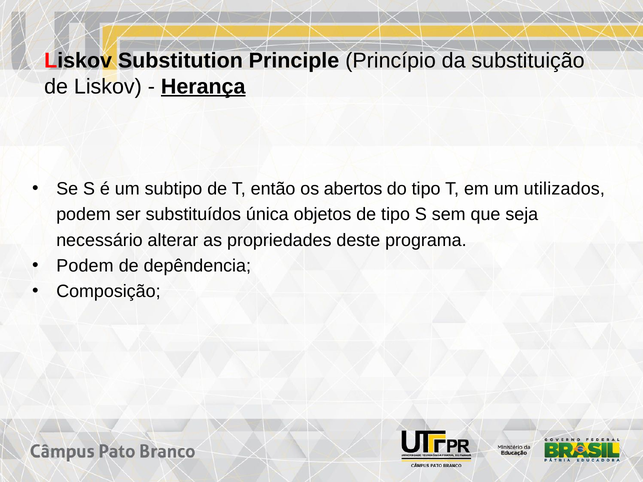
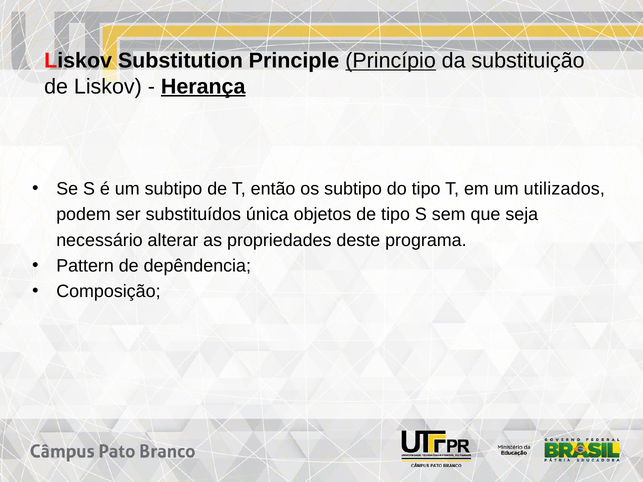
Princípio underline: none -> present (391, 61)
os abertos: abertos -> subtipo (353, 189)
Podem: Podem -> Pattern (85, 266)
